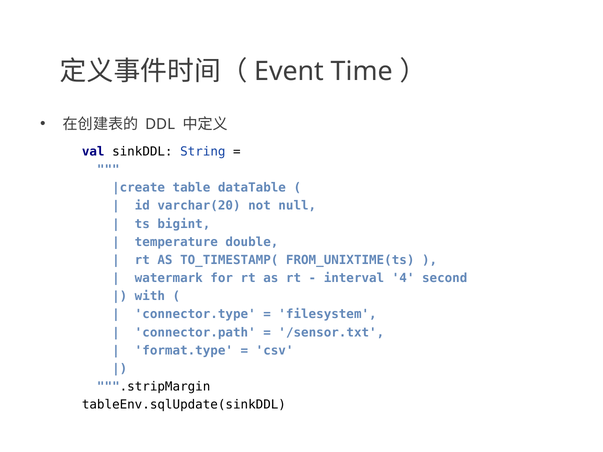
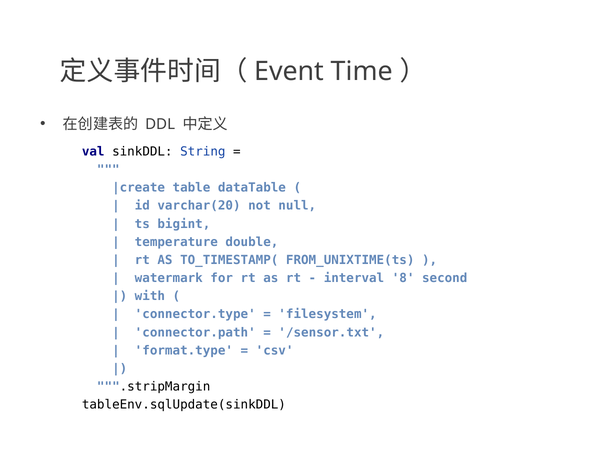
4: 4 -> 8 (403, 278)
